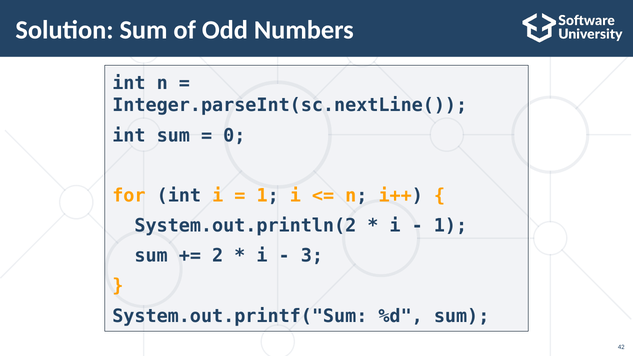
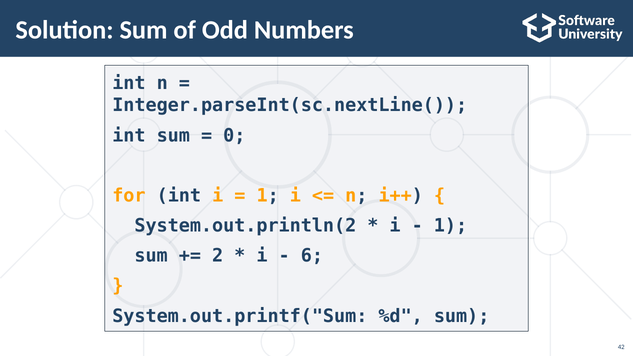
3: 3 -> 6 (312, 256)
